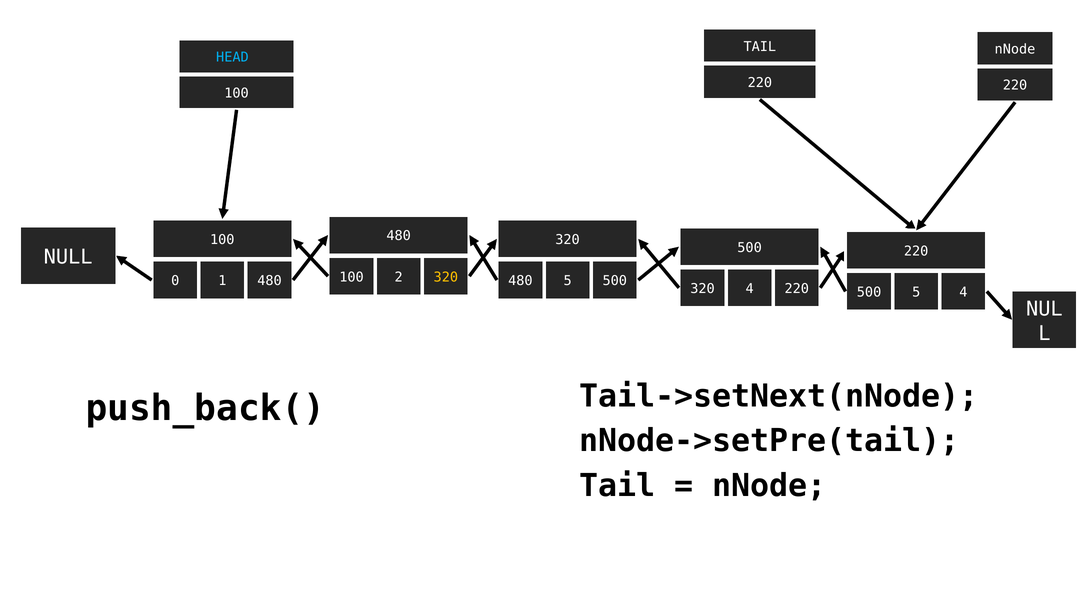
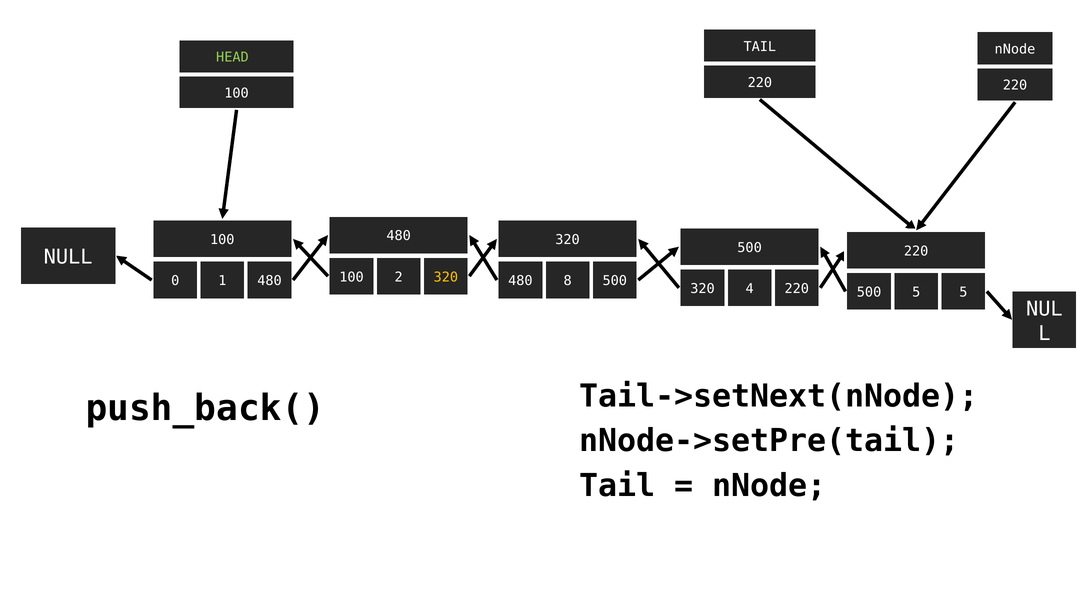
HEAD colour: light blue -> light green (232, 57)
480 5: 5 -> 8 (568, 281)
5 4: 4 -> 5 (963, 293)
